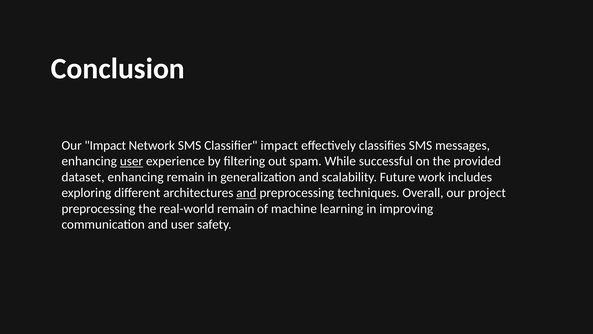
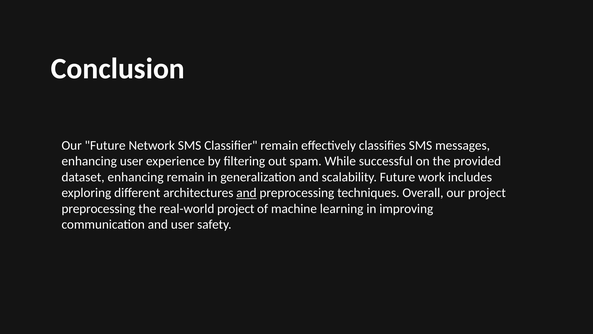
Our Impact: Impact -> Future (105, 145)
Classifier impact: impact -> remain (279, 145)
user underline: present -> none (131, 161)
real-world remain: remain -> project (236, 209)
